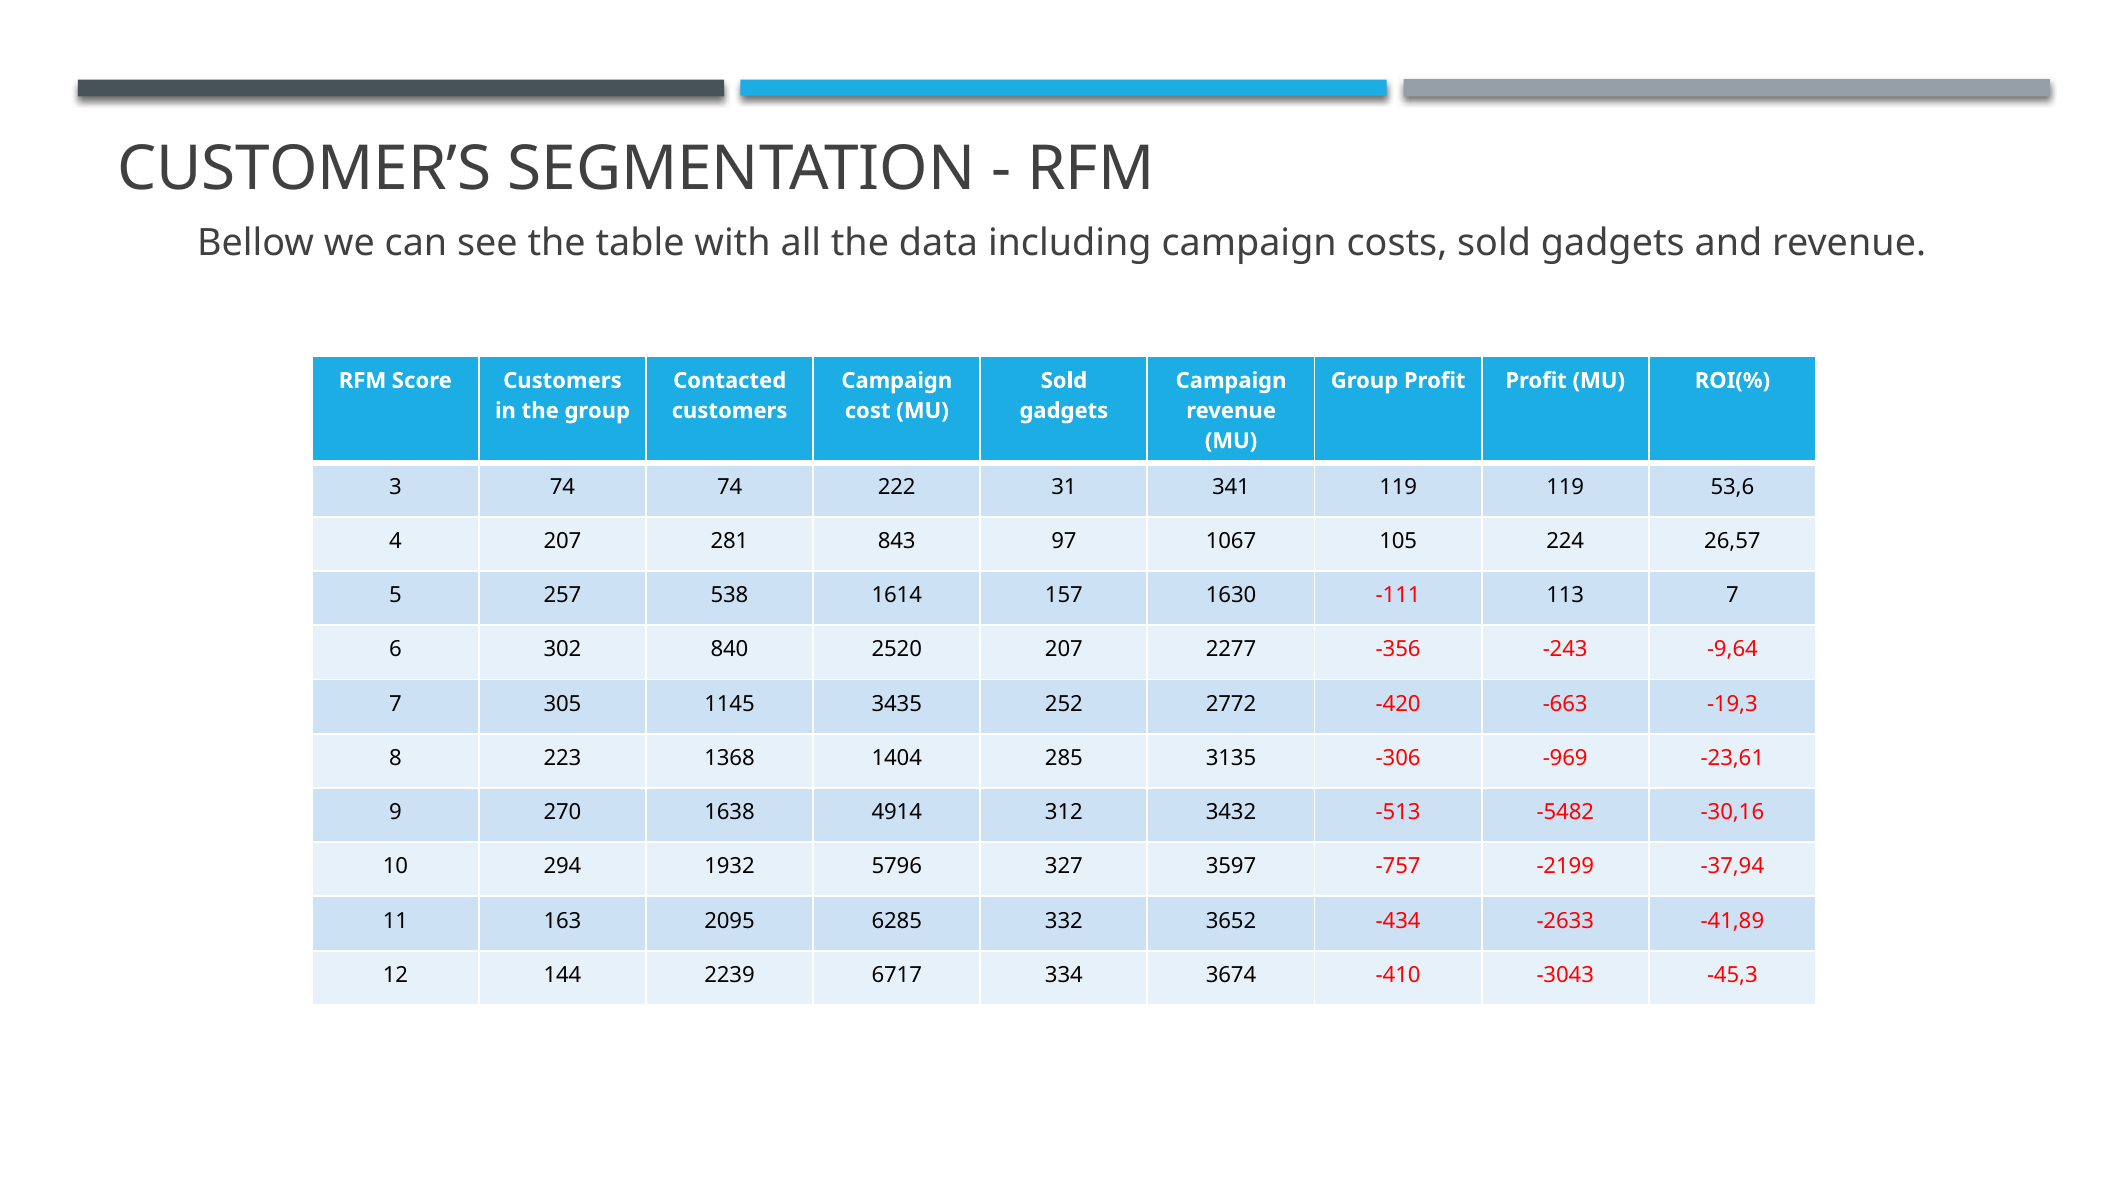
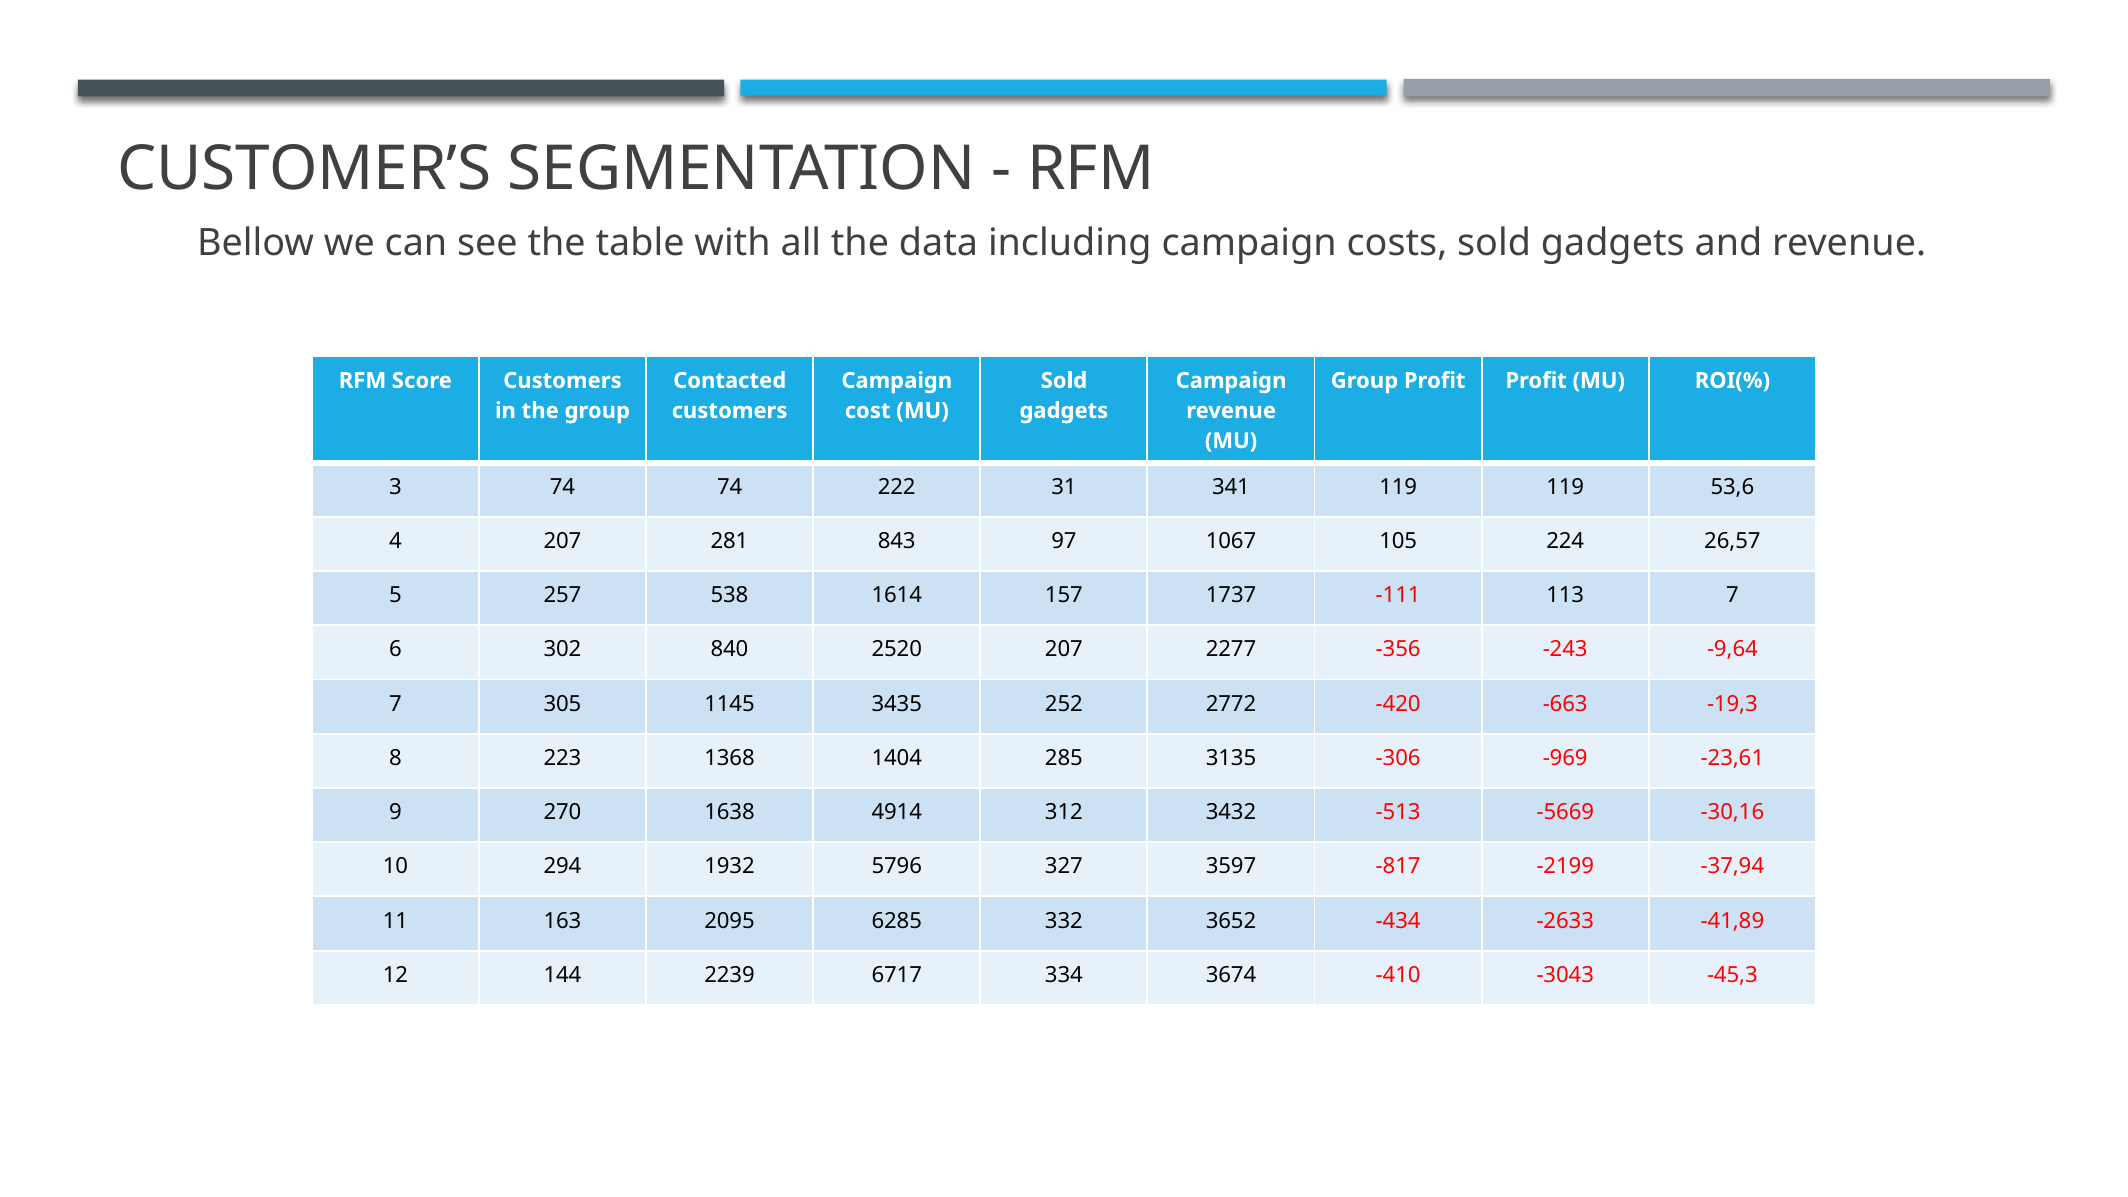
1630: 1630 -> 1737 (1231, 595)
-5482: -5482 -> -5669 (1565, 812)
-757: -757 -> -817 (1398, 867)
